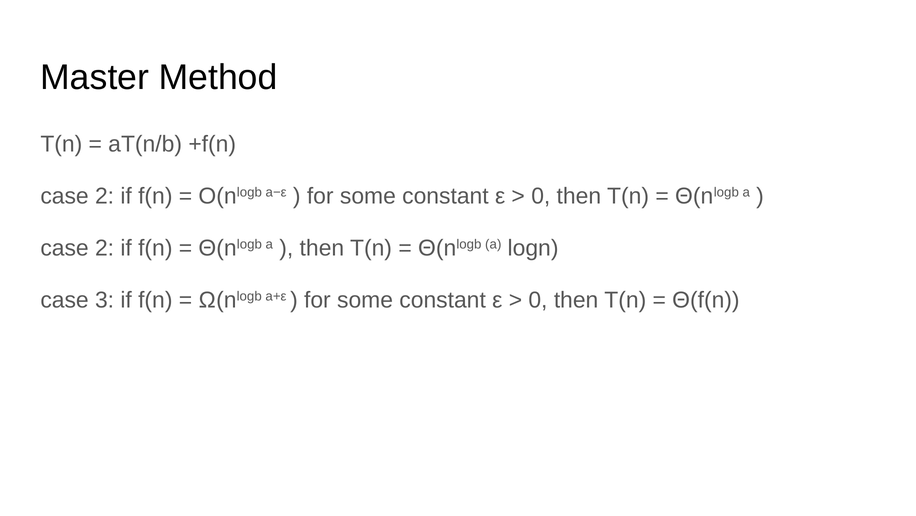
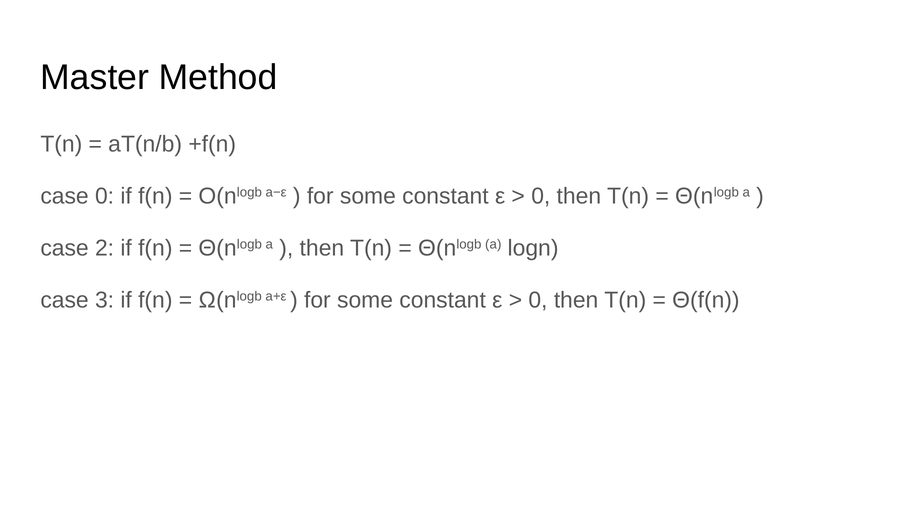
2: 2 -> 0 (105, 196)
